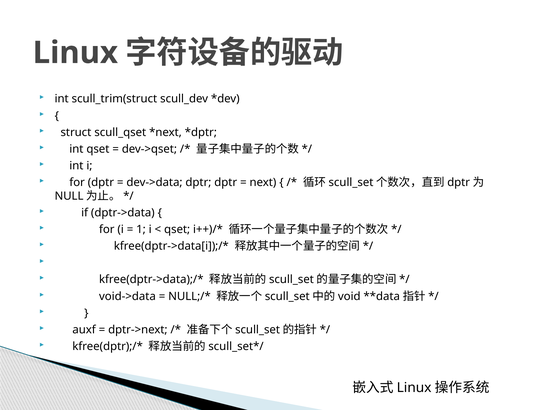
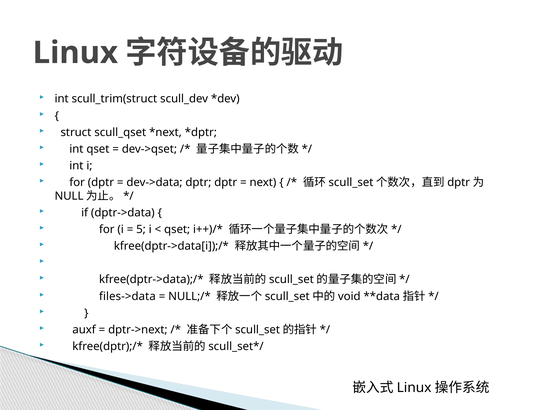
1: 1 -> 5 (141, 230)
void->data: void->data -> files->data (127, 296)
